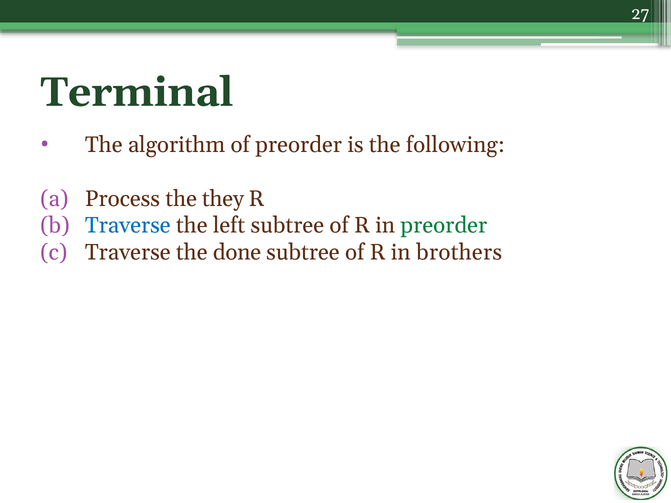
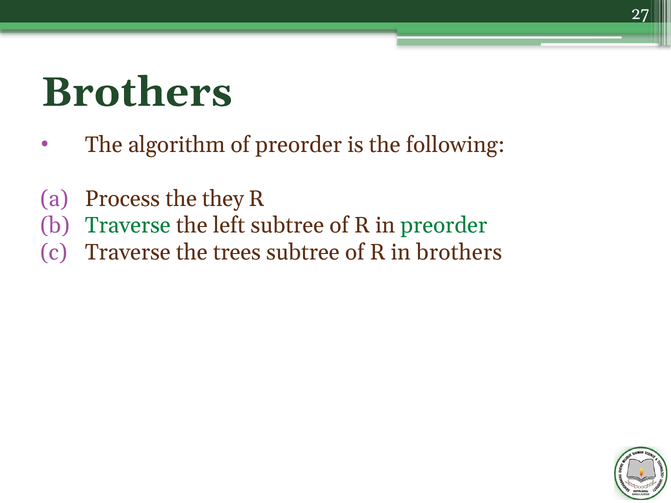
Terminal: Terminal -> Brothers (137, 92)
Traverse colour: blue -> green (128, 226)
done: done -> trees (237, 253)
